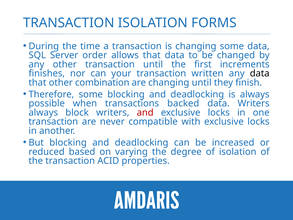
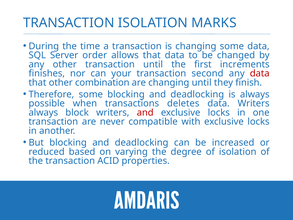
FORMS: FORMS -> MARKS (214, 23)
written: written -> second (207, 73)
data colour: black -> red (260, 73)
backed: backed -> deletes (183, 103)
